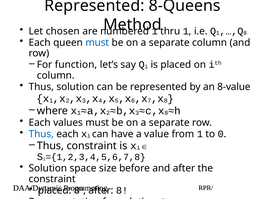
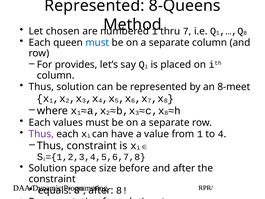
thru 1: 1 -> 7 (186, 31)
function: function -> provides (76, 65)
8-value: 8-value -> 8-meet (234, 87)
Thus colour: blue -> purple (41, 134)
to 0: 0 -> 4 (221, 134)
placed: placed -> equals (55, 190)
